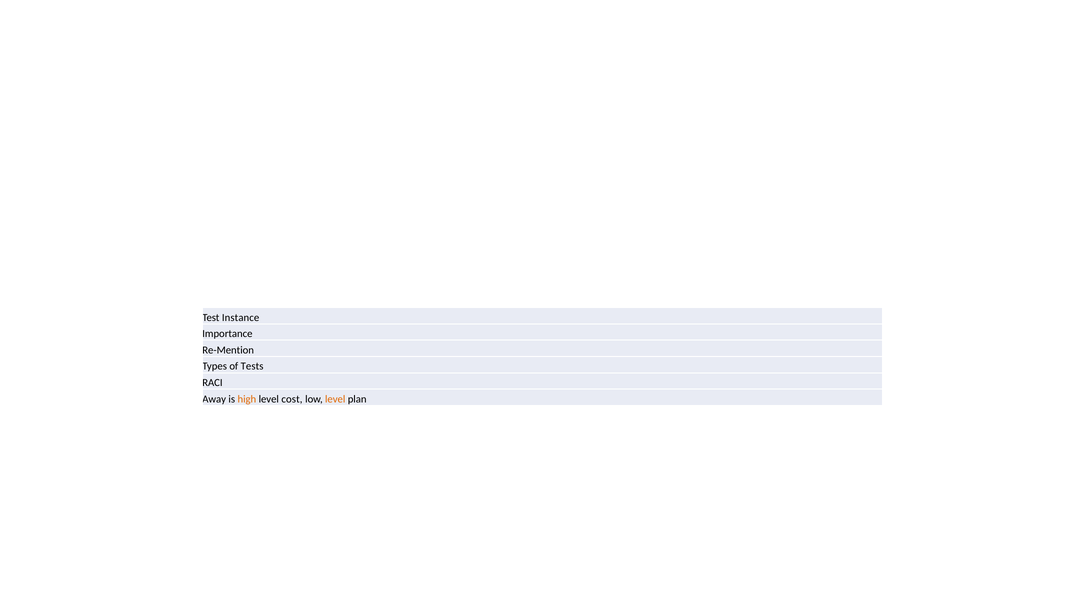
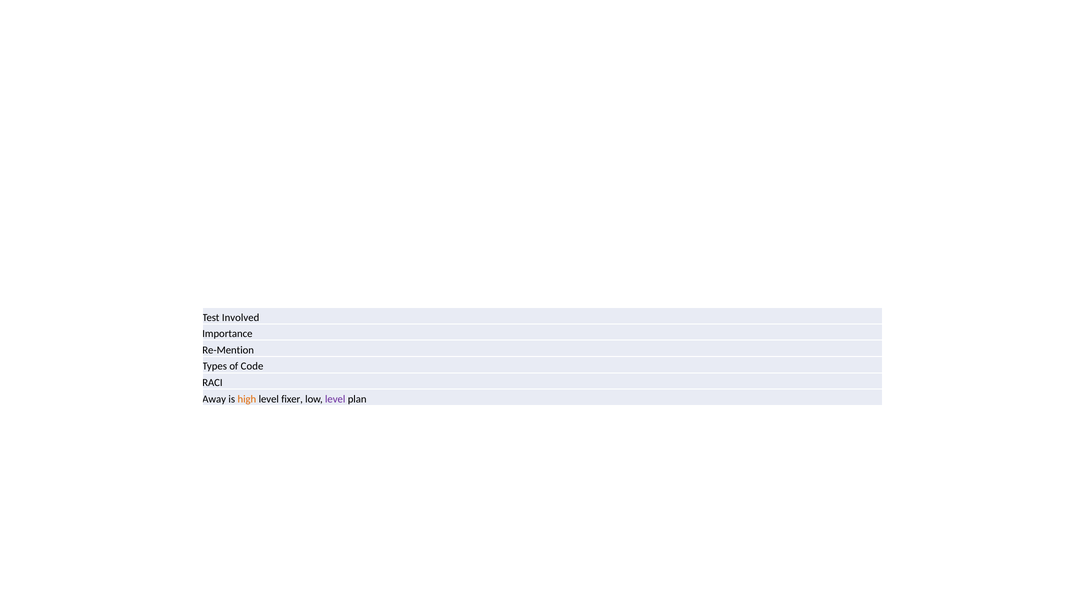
Instance: Instance -> Involved (241, 317)
Tests: Tests -> Code (252, 366)
cost: cost -> fixer (292, 399)
level colour: orange -> purple (335, 399)
